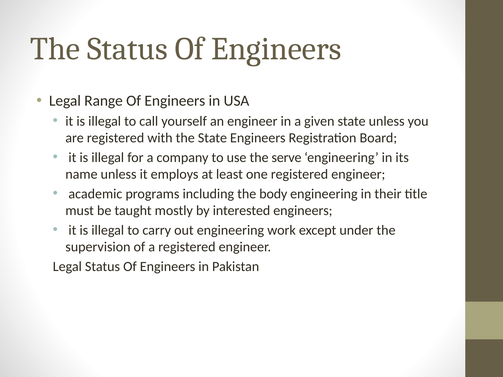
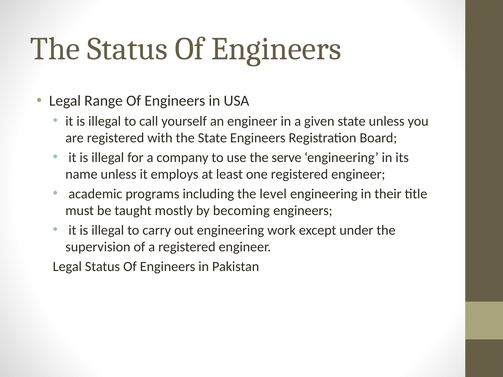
body: body -> level (273, 194)
interested: interested -> becoming (241, 211)
